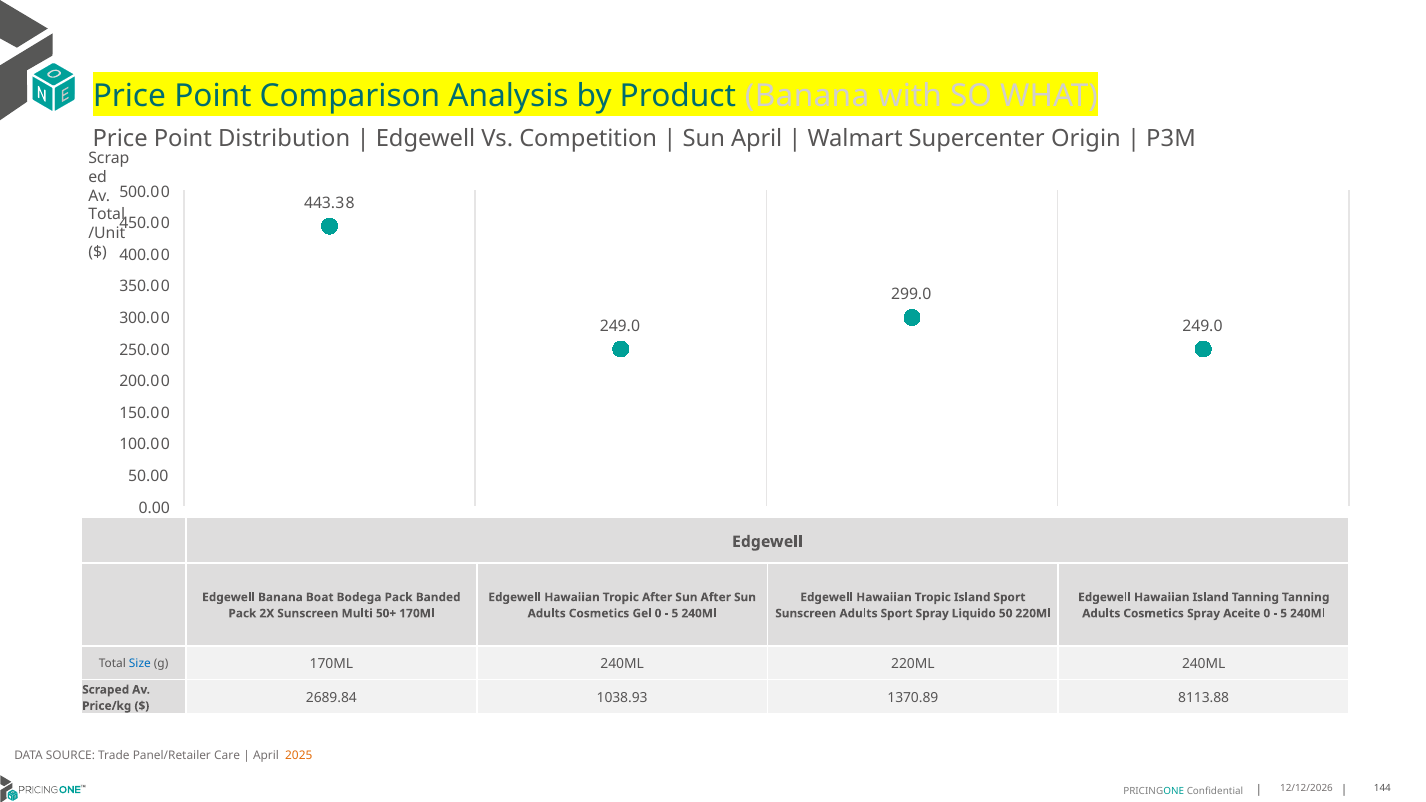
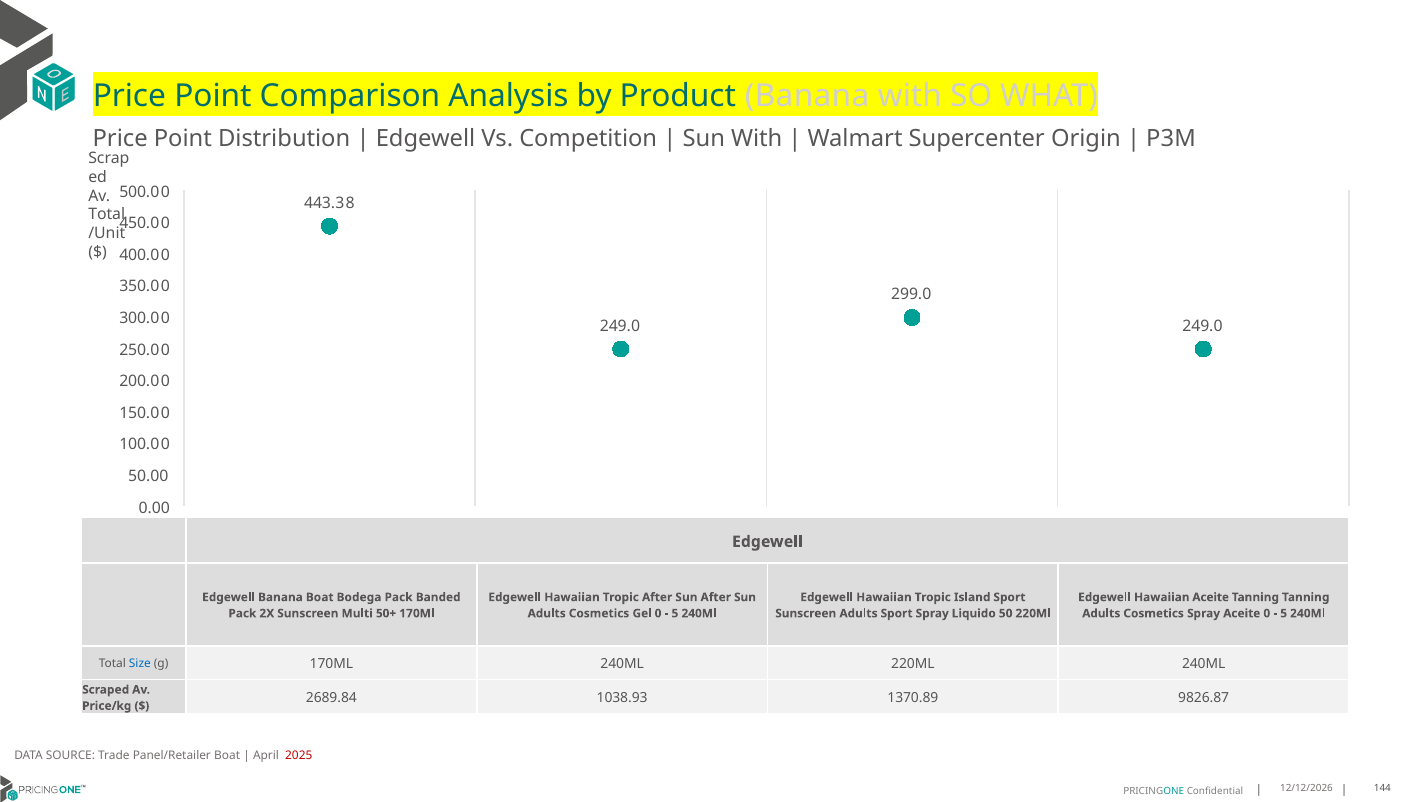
Sun April: April -> With (757, 139)
Hawaiian Island: Island -> Aceite (1211, 597)
8113.88: 8113.88 -> 9826.87 (1204, 698)
Panel/Retailer Care: Care -> Boat (227, 756)
2025 colour: orange -> red (299, 756)
